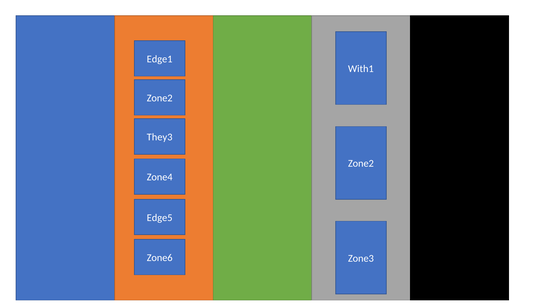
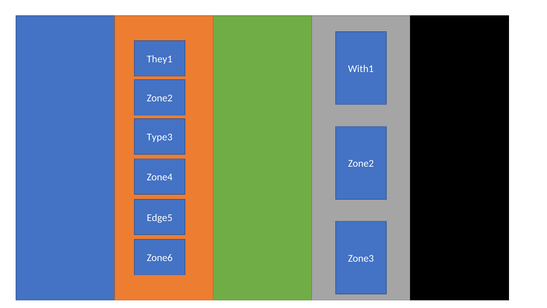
Edge1: Edge1 -> They1 (160, 59)
They3: They3 -> Type3 (160, 137)
